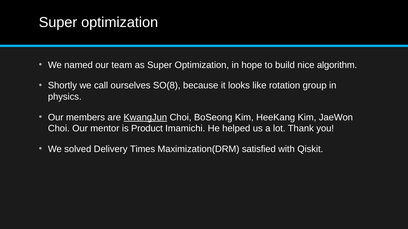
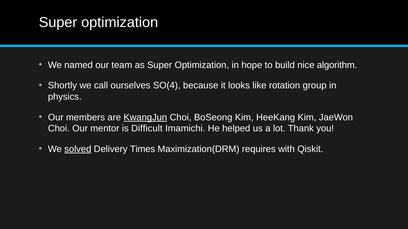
SO(8: SO(8 -> SO(4 (167, 86)
Product: Product -> Difficult (147, 129)
solved underline: none -> present (78, 149)
satisfied: satisfied -> requires (259, 149)
